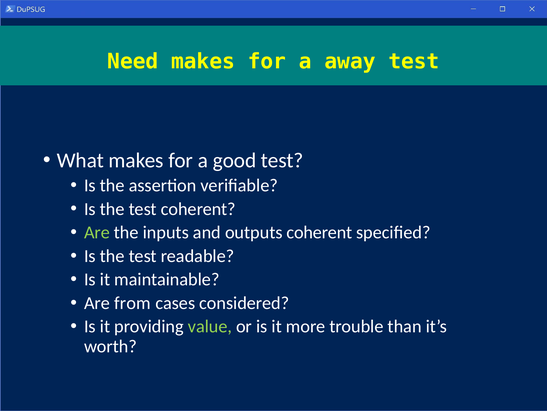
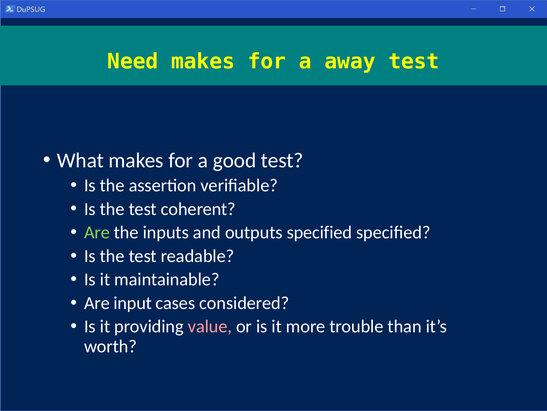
outputs coherent: coherent -> specified (319, 232)
from: from -> input (133, 303)
value colour: light green -> pink (210, 326)
